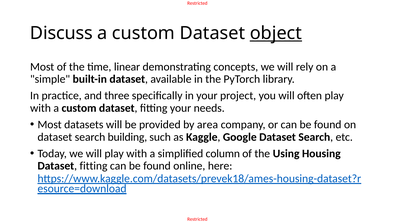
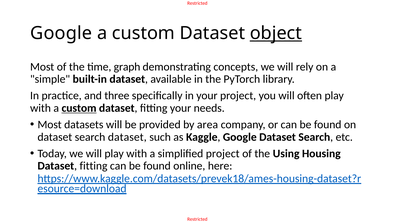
Discuss: Discuss -> Google (61, 33)
linear: linear -> graph (127, 67)
custom underline: none -> present (79, 108)
search building: building -> dataset (127, 137)
simplified column: column -> project (223, 154)
